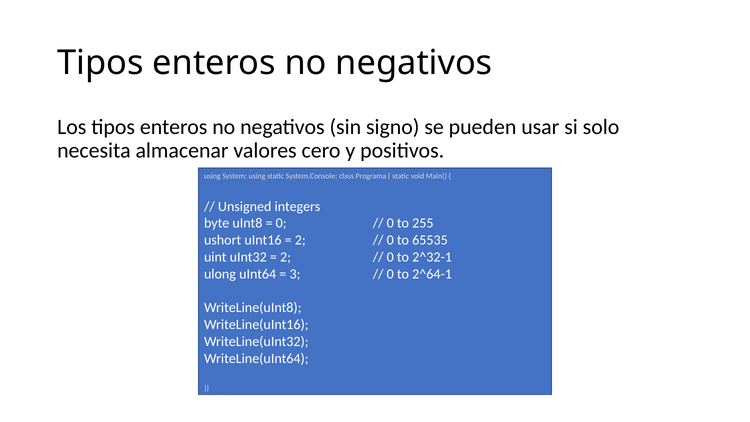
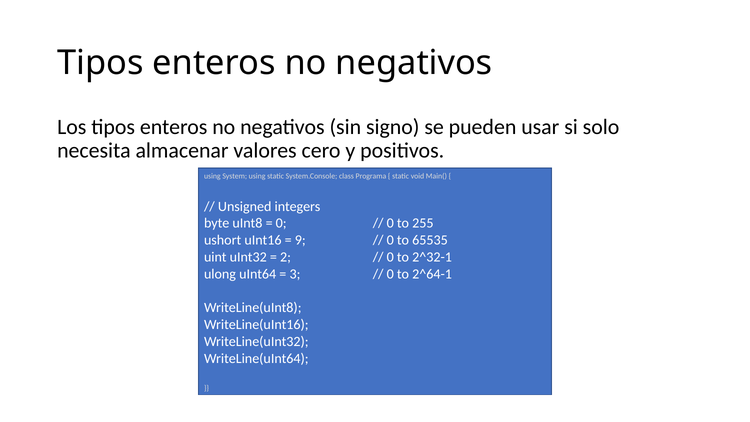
2: 2 -> 9 (300, 240)
